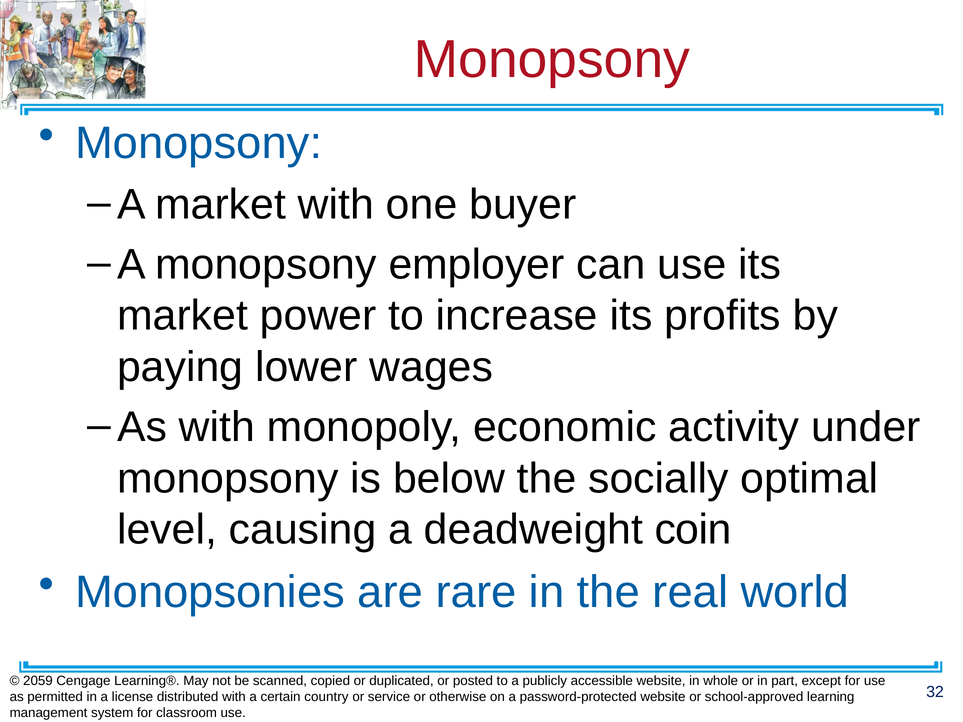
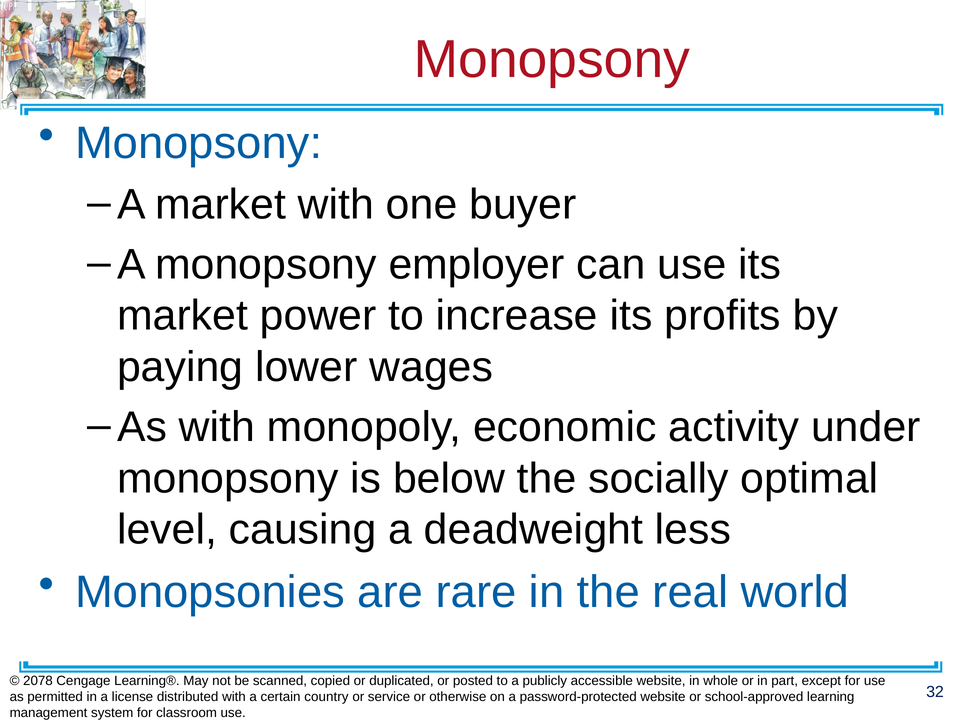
coin: coin -> less (693, 530)
2059: 2059 -> 2078 (38, 681)
